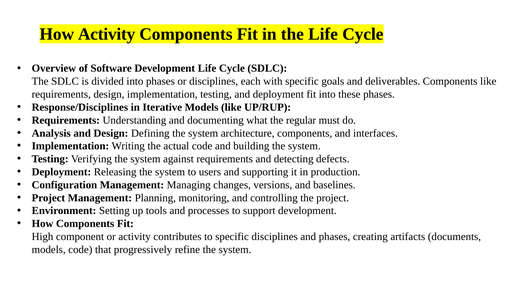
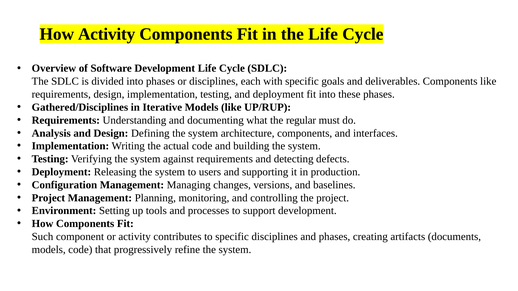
Response/Disciplines: Response/Disciplines -> Gathered/Disciplines (80, 107)
High: High -> Such (43, 237)
